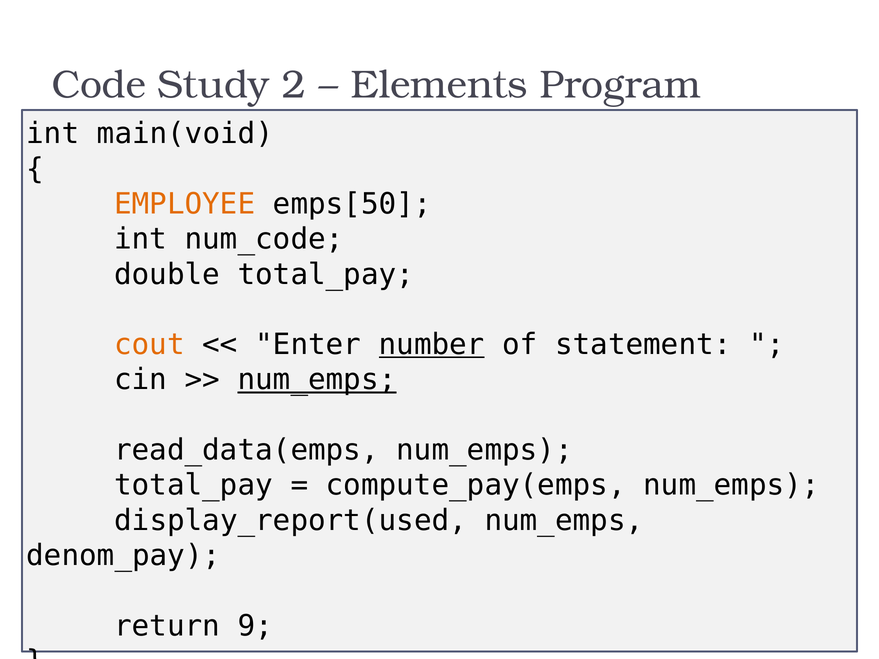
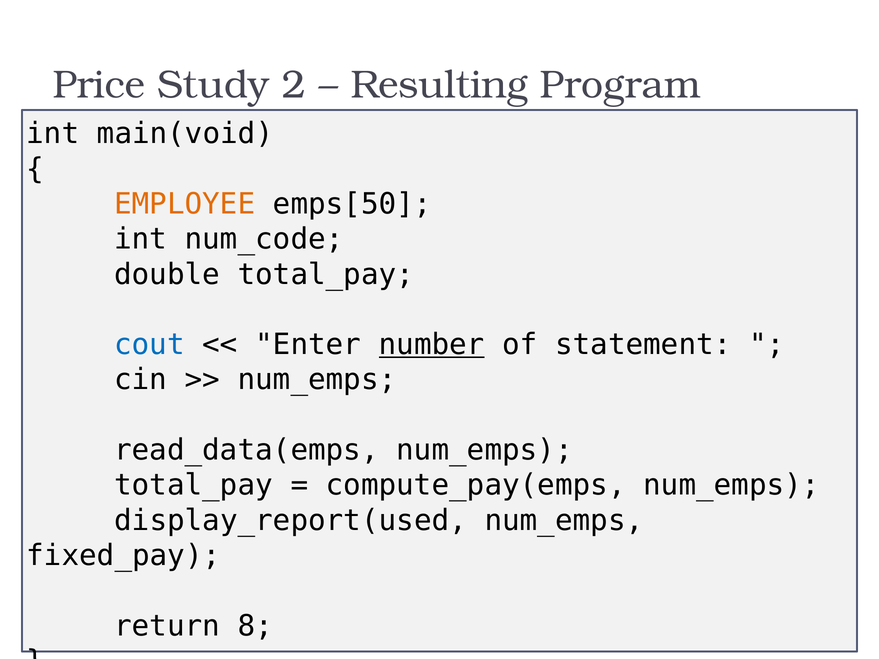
Code: Code -> Price (99, 85)
Elements: Elements -> Resulting (439, 85)
cout colour: orange -> blue (150, 345)
num_emps underline: present -> none (317, 380)
denom_pay: denom_pay -> fixed_pay (123, 556)
9: 9 -> 8 (255, 626)
